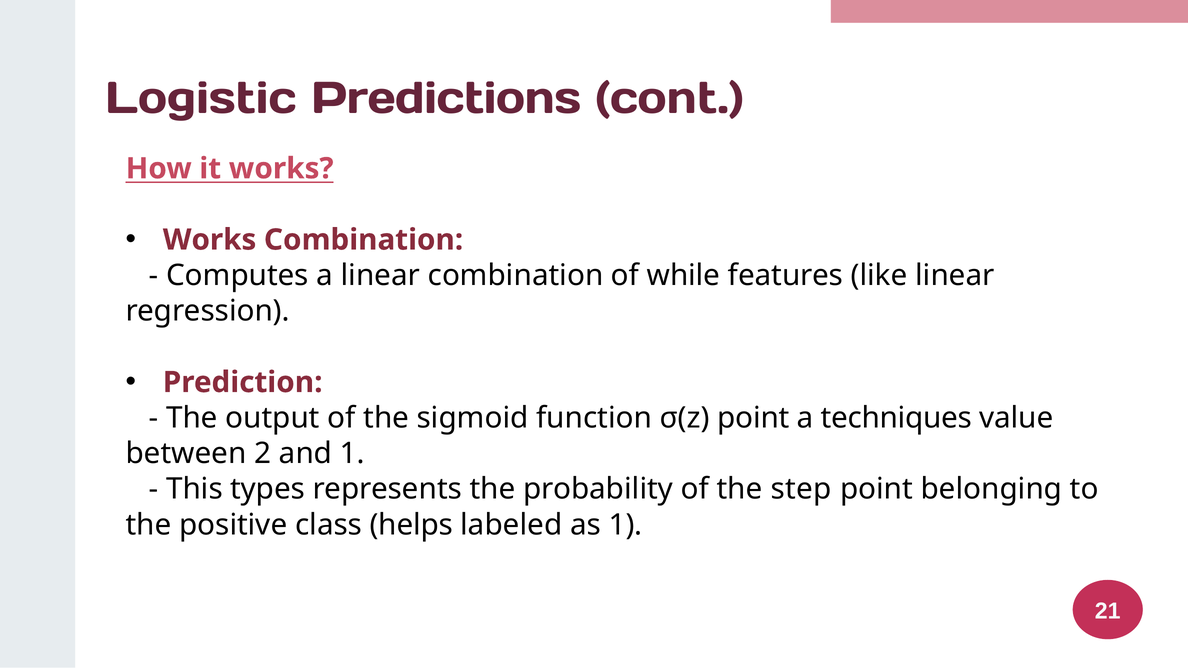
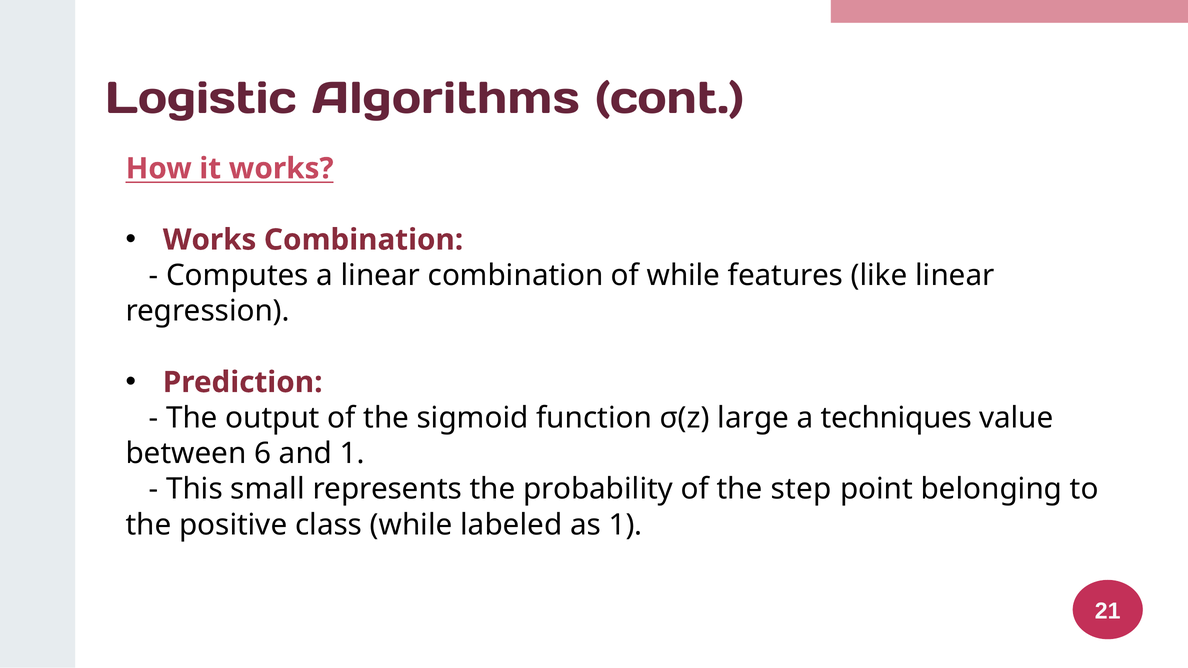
Predictions: Predictions -> Algorithms (446, 99)
σ(z point: point -> large (753, 418)
2: 2 -> 6 (263, 454)
types: types -> small (268, 489)
class helps: helps -> while (411, 525)
